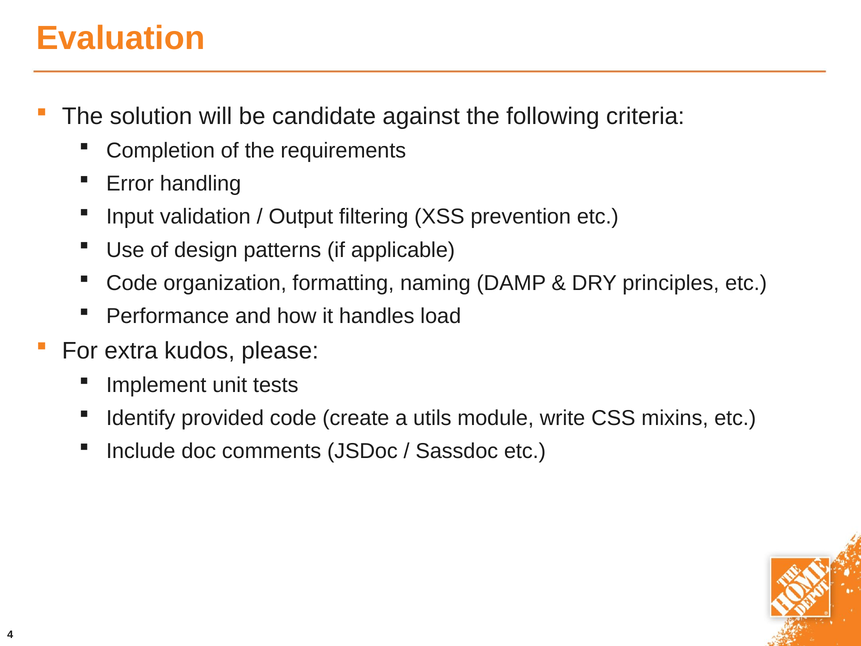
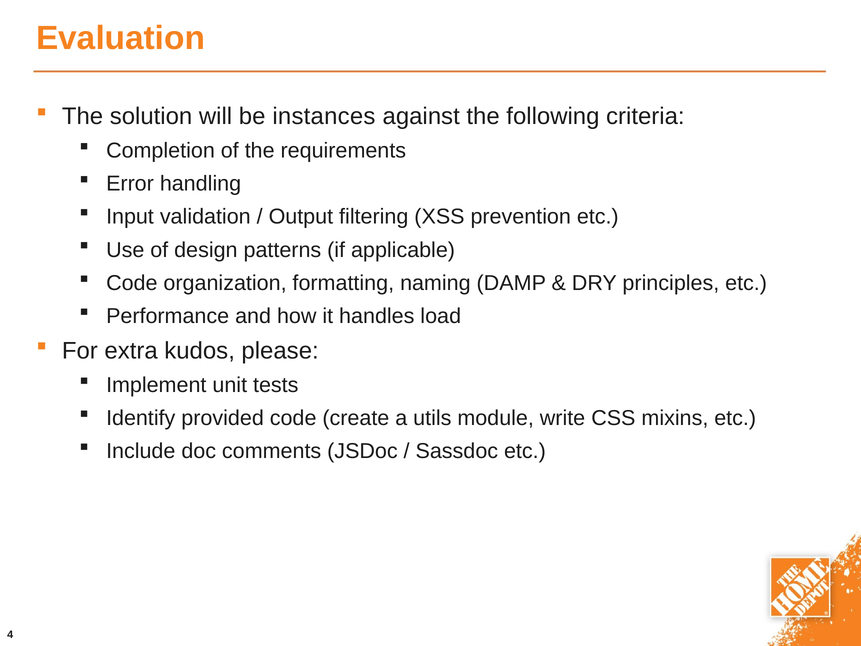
candidate: candidate -> instances (324, 116)
